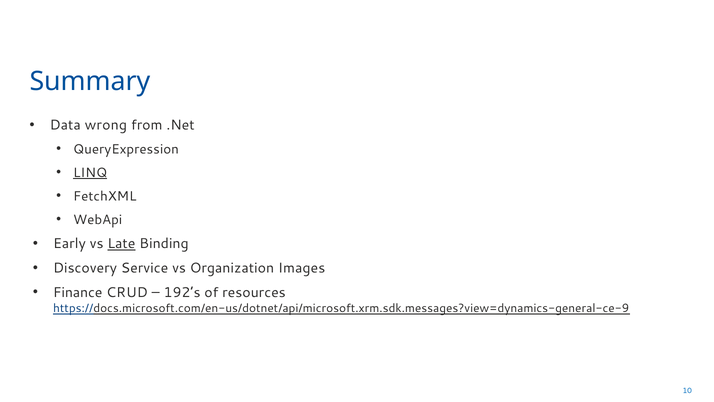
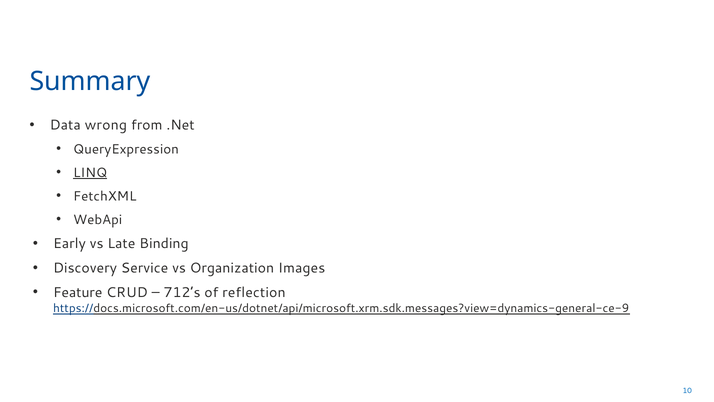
Late underline: present -> none (121, 244)
Finance: Finance -> Feature (78, 292)
192’s: 192’s -> 712’s (182, 292)
resources: resources -> reflection (254, 292)
